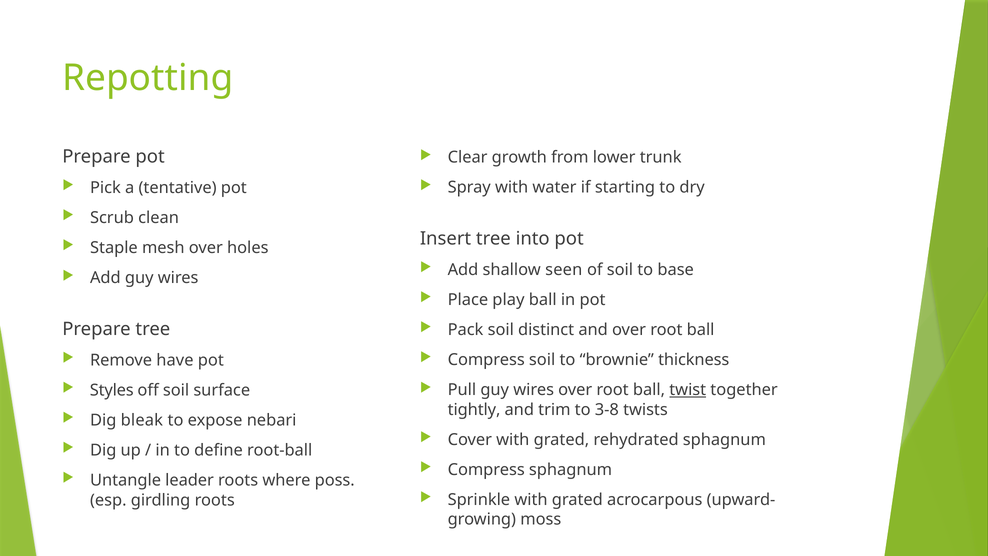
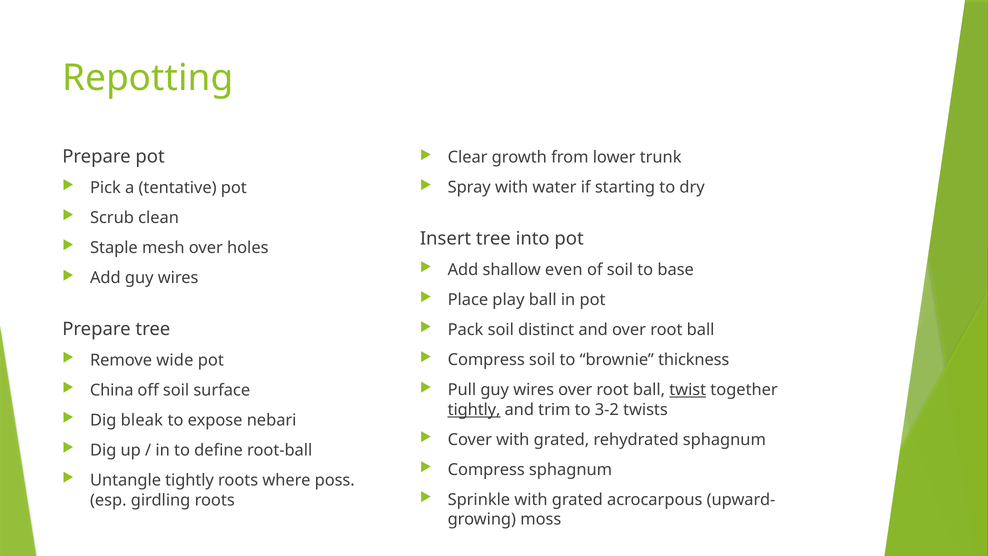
seen: seen -> even (564, 270)
have: have -> wide (175, 360)
Styles: Styles -> China (112, 390)
tightly underline: none -> present (474, 410)
3-8: 3-8 -> 3-2 (607, 410)
Untangle leader: leader -> tightly (190, 480)
